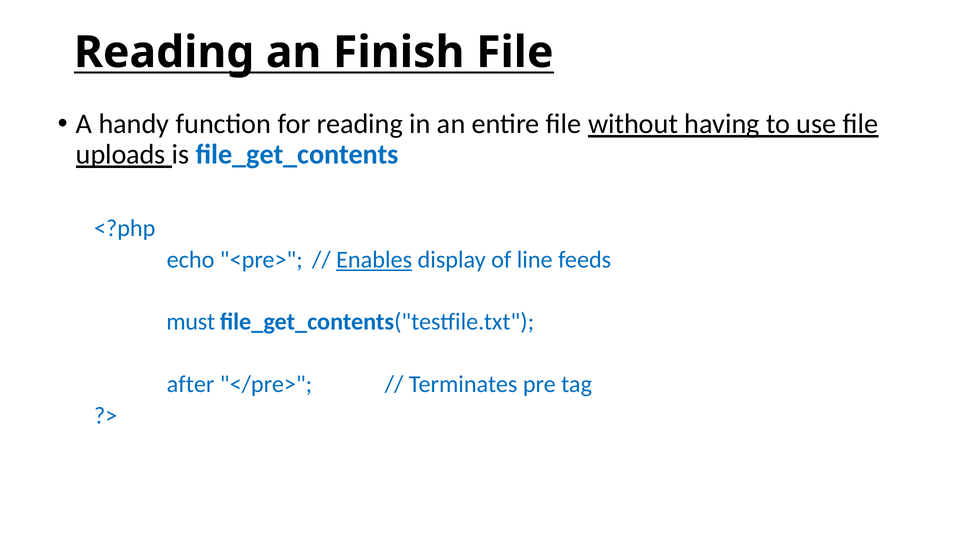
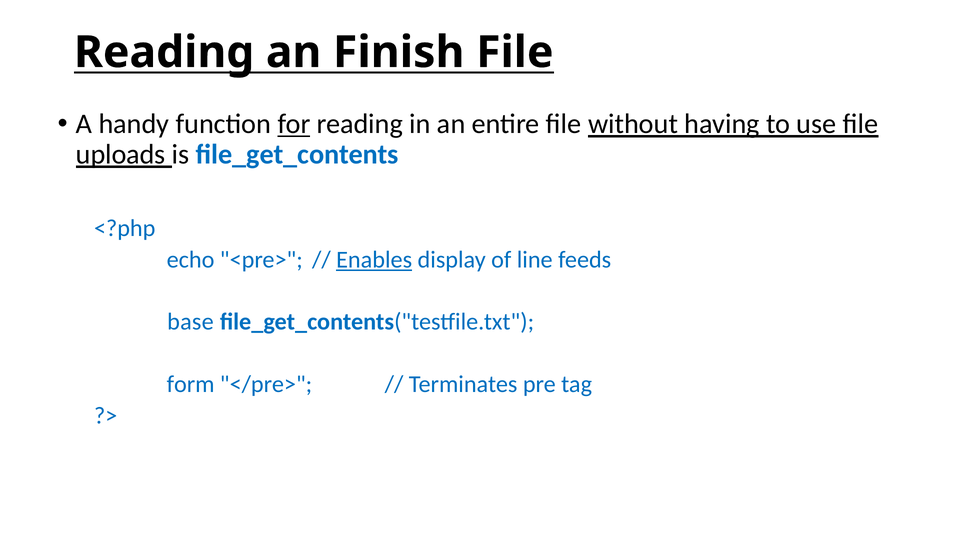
for underline: none -> present (294, 124)
must: must -> base (190, 322)
after: after -> form (191, 384)
